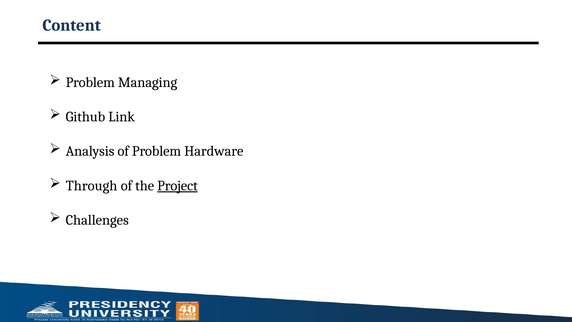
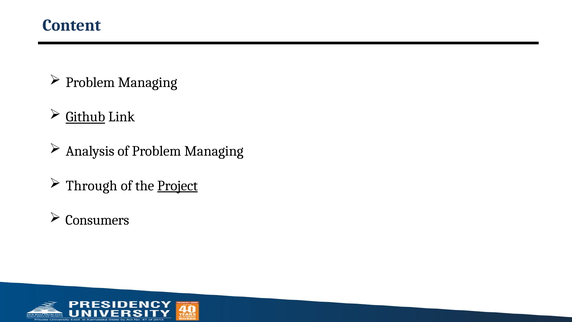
Github underline: none -> present (85, 117)
of Problem Hardware: Hardware -> Managing (214, 151)
Challenges: Challenges -> Consumers (97, 220)
